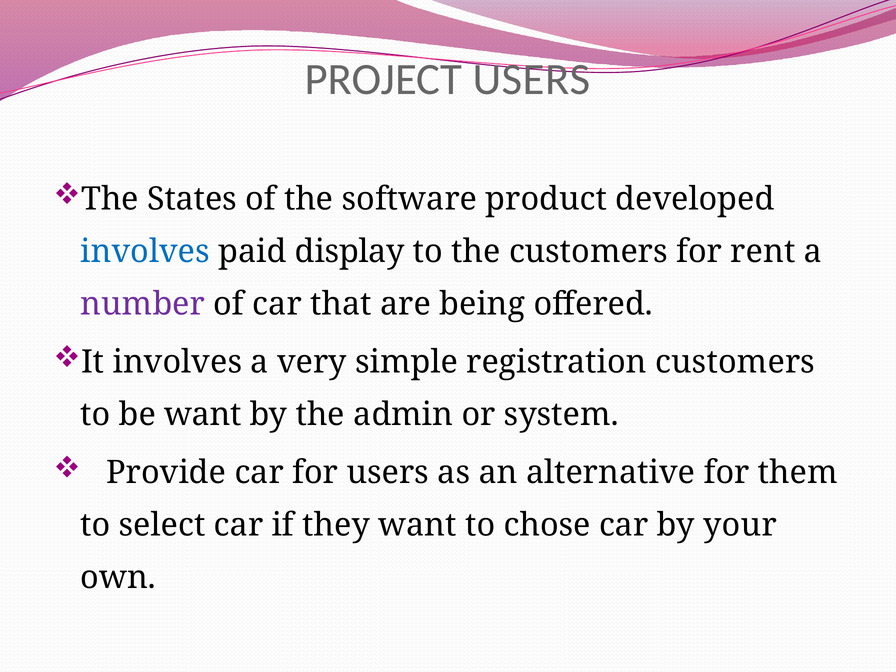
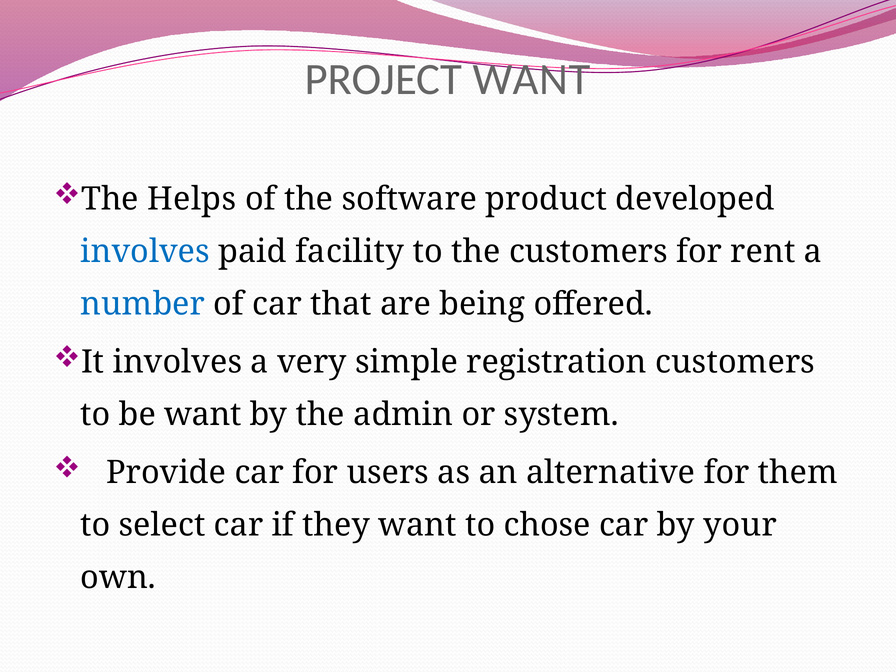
PROJECT USERS: USERS -> WANT (531, 79)
States: States -> Helps (192, 199)
display: display -> facility (350, 252)
number colour: purple -> blue (143, 304)
